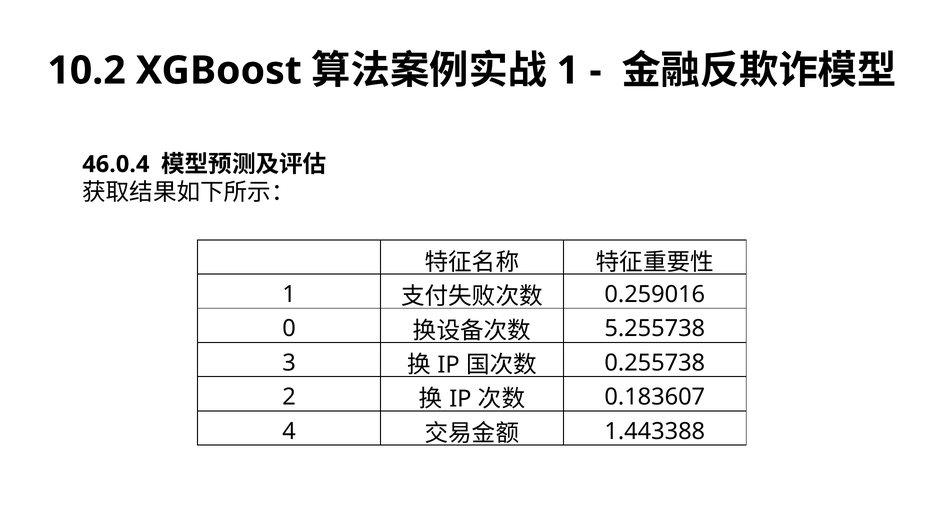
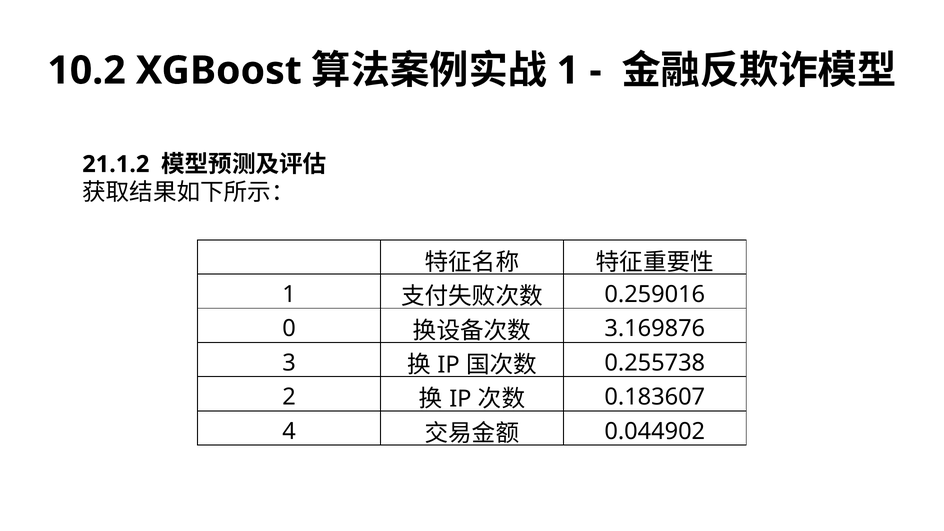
46.0.4: 46.0.4 -> 21.1.2 (116, 164)
5.255738: 5.255738 -> 3.169876 (655, 329)
1.443388: 1.443388 -> 0.044902 (655, 431)
